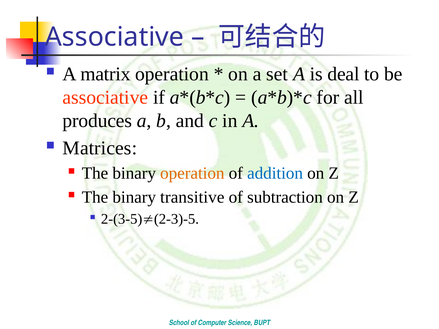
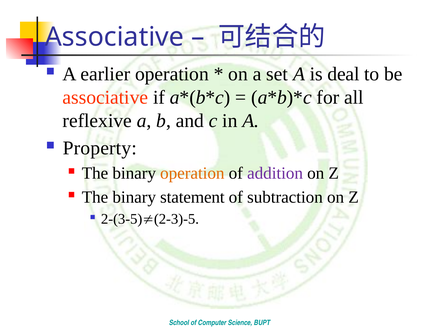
matrix: matrix -> earlier (105, 74)
produces: produces -> reflexive (97, 121)
Matrices: Matrices -> Property (100, 148)
addition colour: blue -> purple (275, 173)
transitive: transitive -> statement (192, 197)
